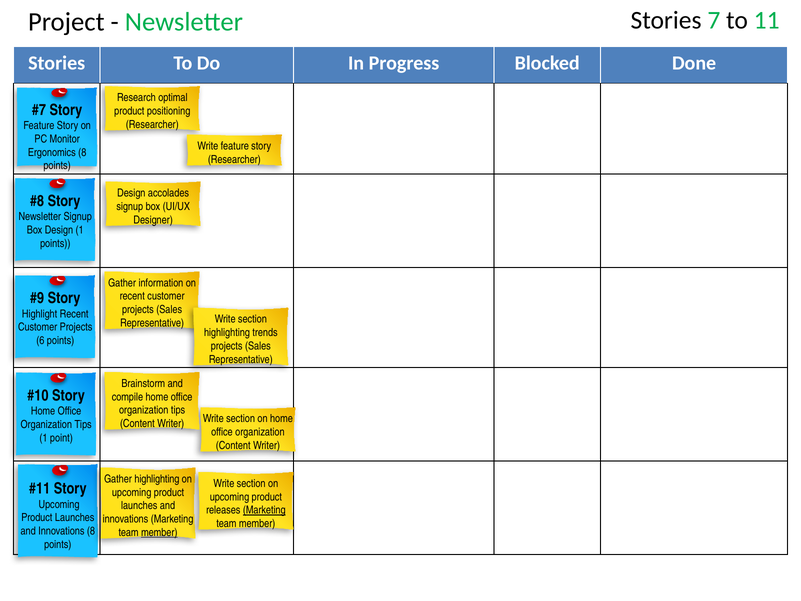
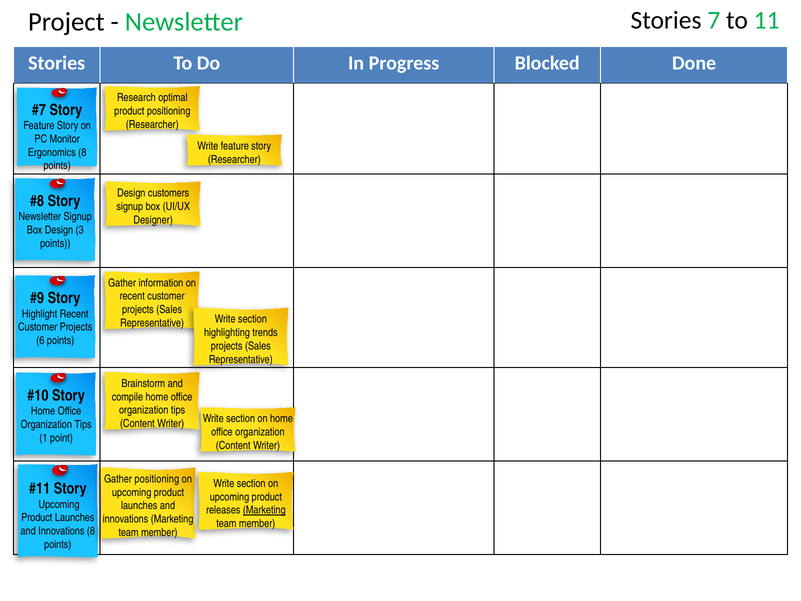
accolades: accolades -> customers (169, 193)
Design 1: 1 -> 3 (80, 230)
Gather highlighting: highlighting -> positioning (157, 479)
member underline: present -> none (159, 532)
